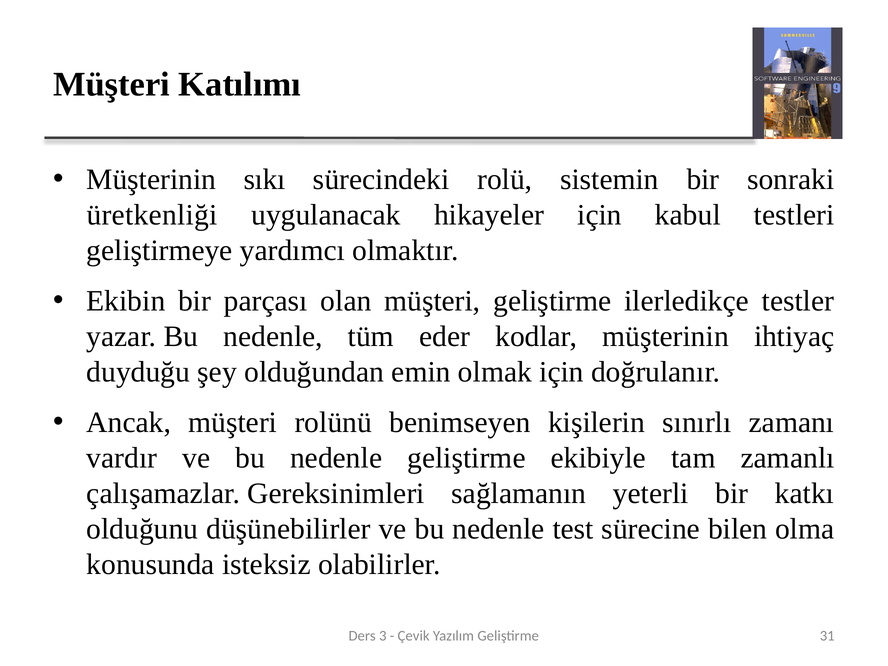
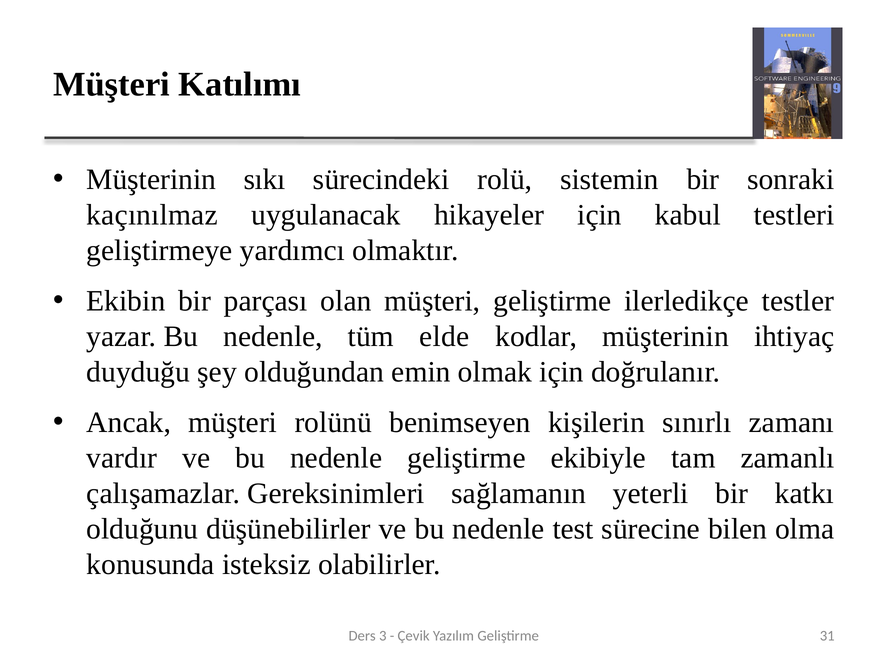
üretkenliği: üretkenliği -> kaçınılmaz (152, 215)
eder: eder -> elde (445, 337)
